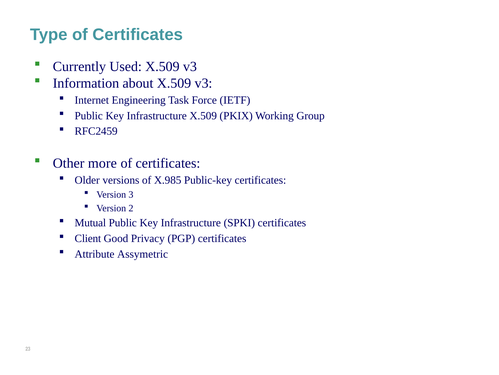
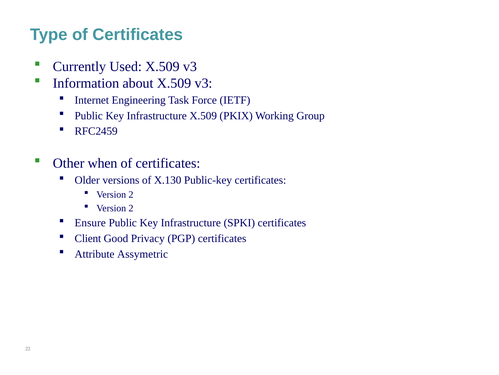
more: more -> when (103, 163)
X.985: X.985 -> X.130 (168, 180)
3: 3 -> 2 (131, 194)
Mutual: Mutual -> Ensure (90, 223)
